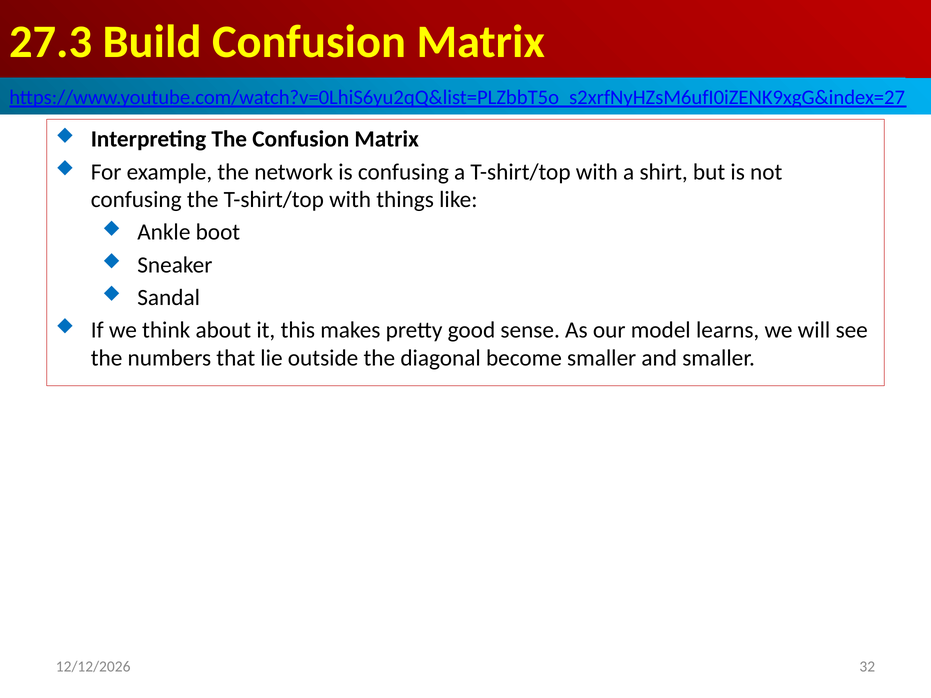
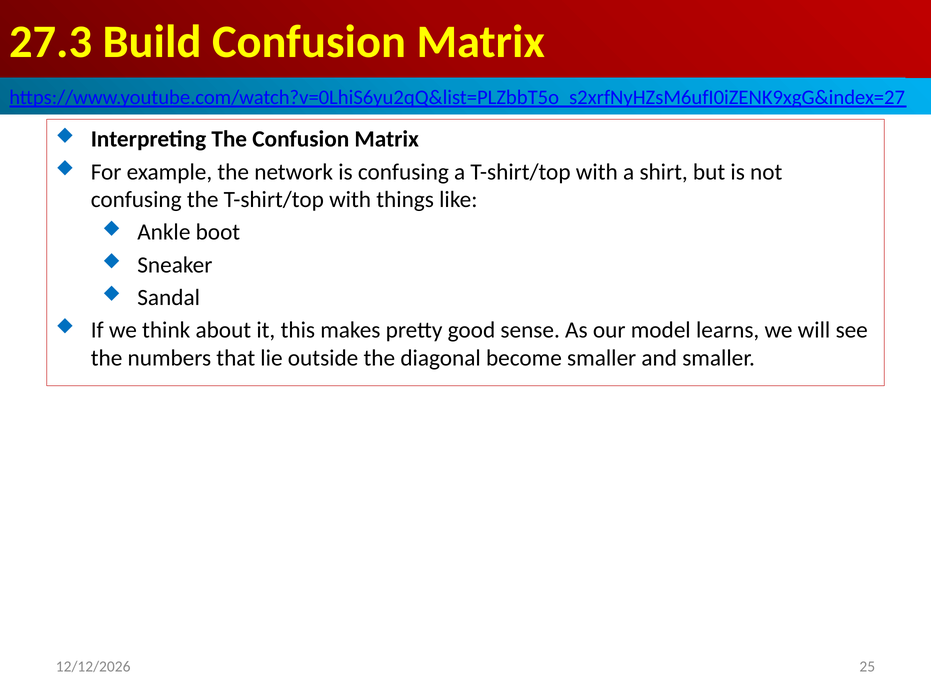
32: 32 -> 25 (867, 667)
